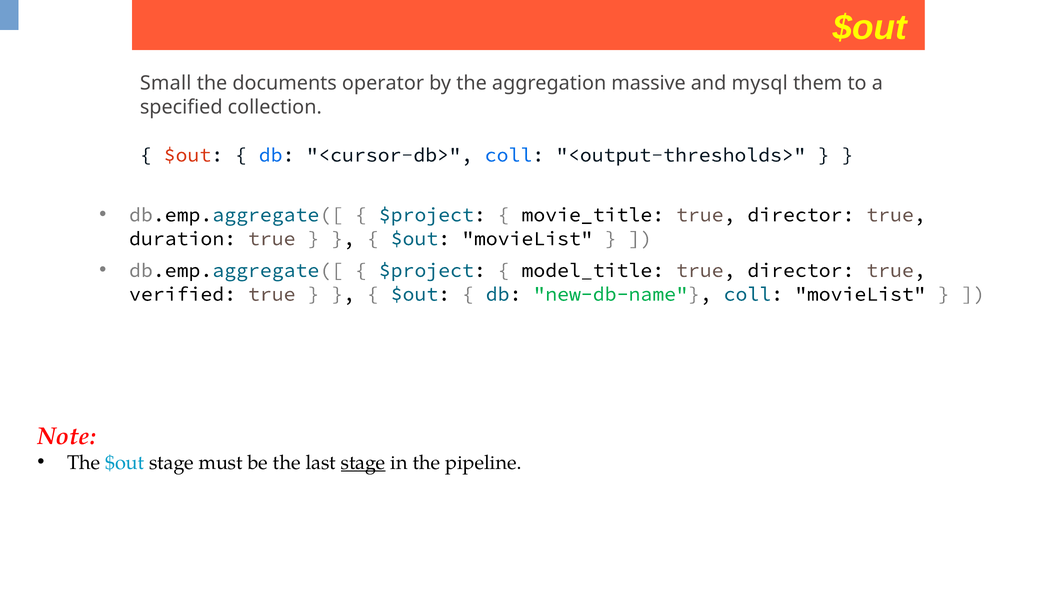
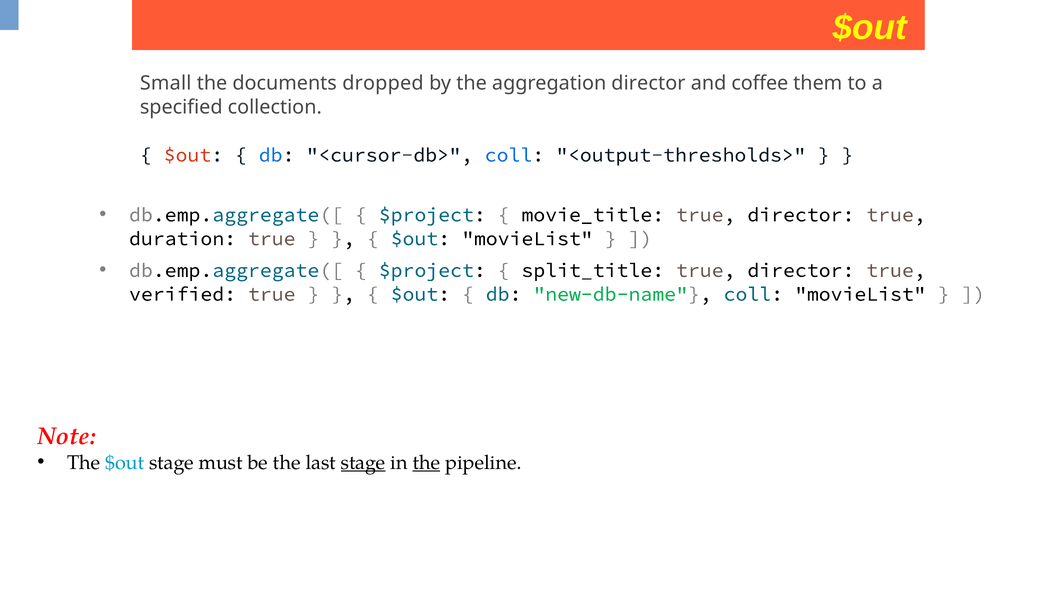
operator: operator -> dropped (383, 83)
aggregation massive: massive -> director (648, 83)
mysql: mysql -> coffee (760, 83)
model_title: model_title -> split_title (593, 270)
the underline: none -> present (426, 462)
